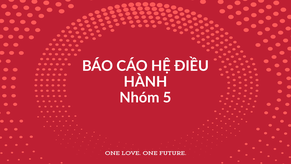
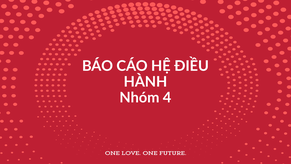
5: 5 -> 4 (167, 97)
